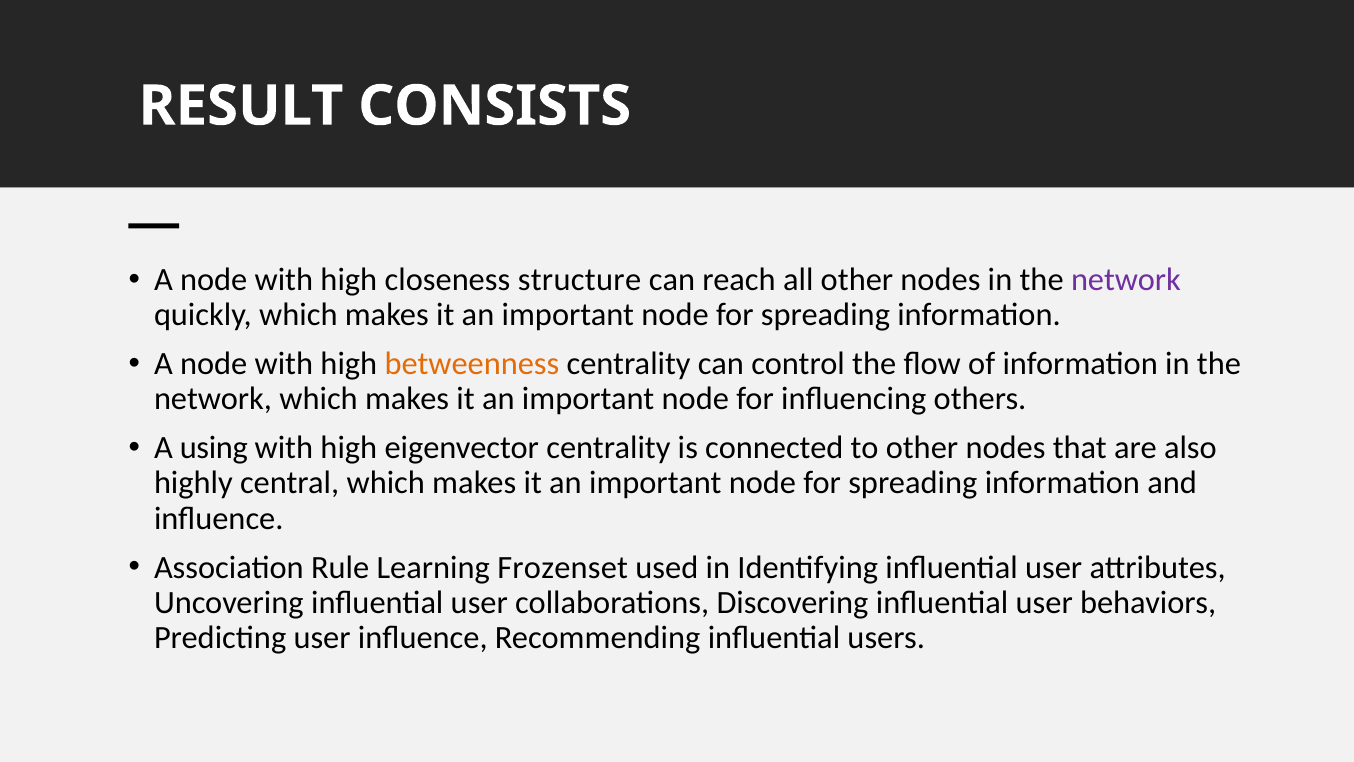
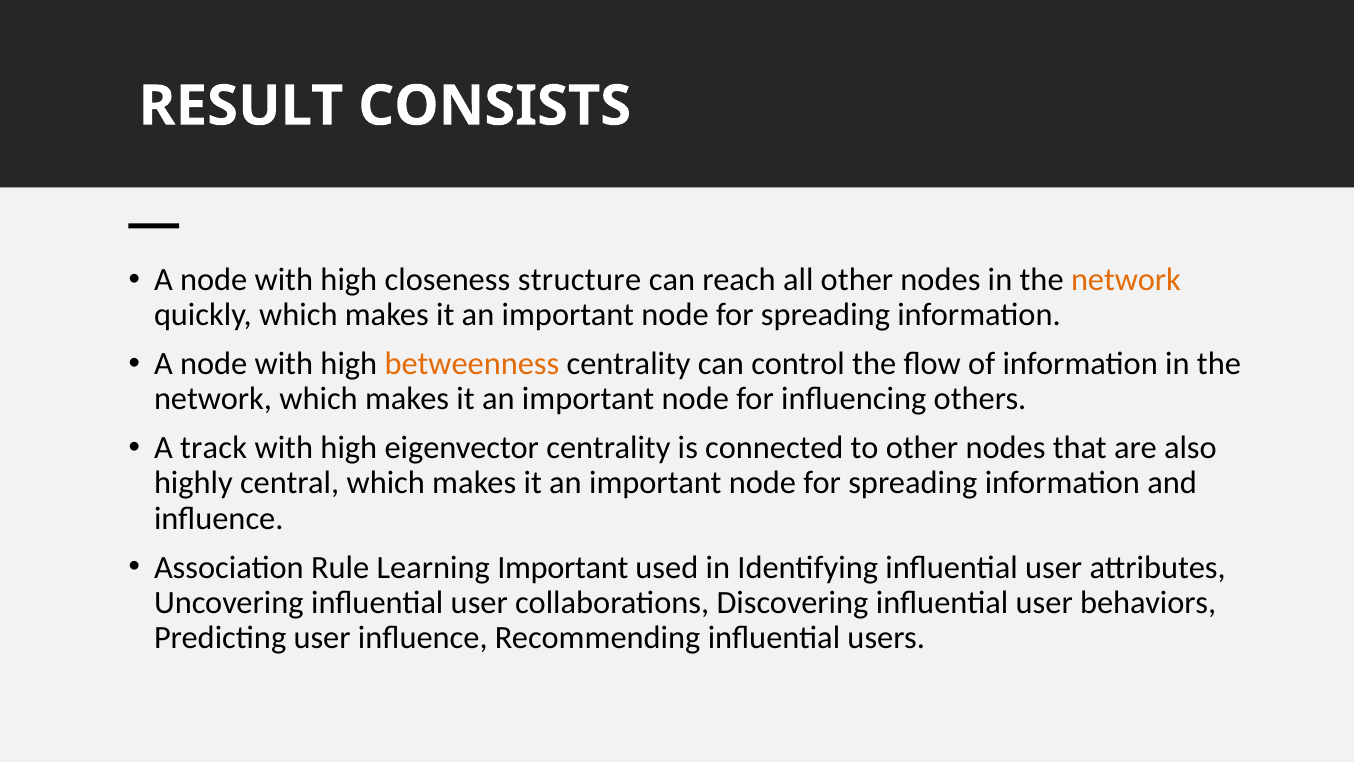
network colour: purple -> orange (1126, 280)
using: using -> track (214, 448)
Learning Frozenset: Frozenset -> Important (563, 567)
